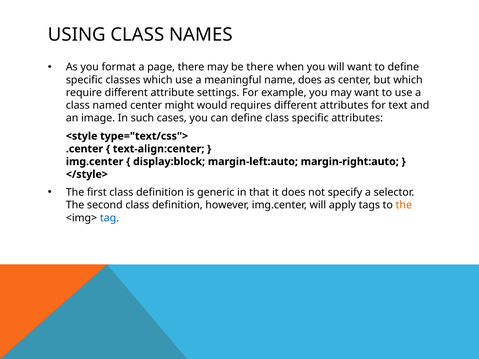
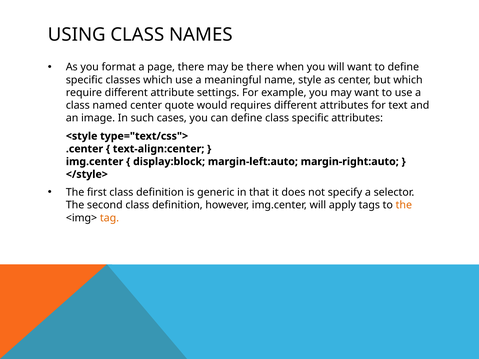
name does: does -> style (310, 80)
might: might -> quote (179, 105)
tag colour: blue -> orange (109, 218)
